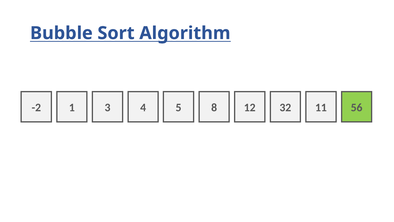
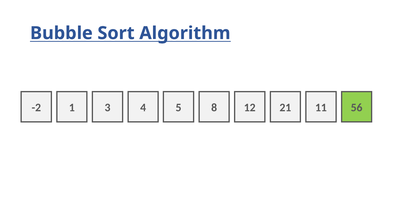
32: 32 -> 21 (285, 107)
